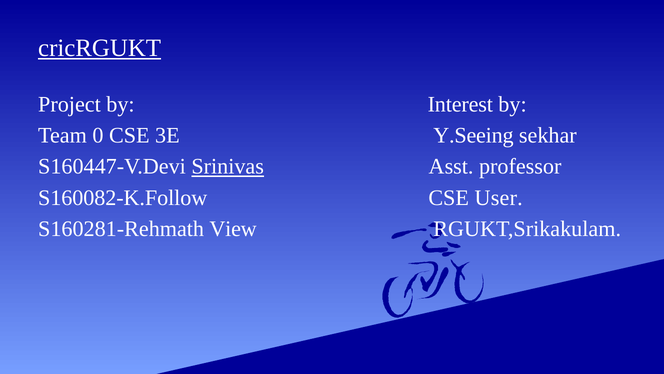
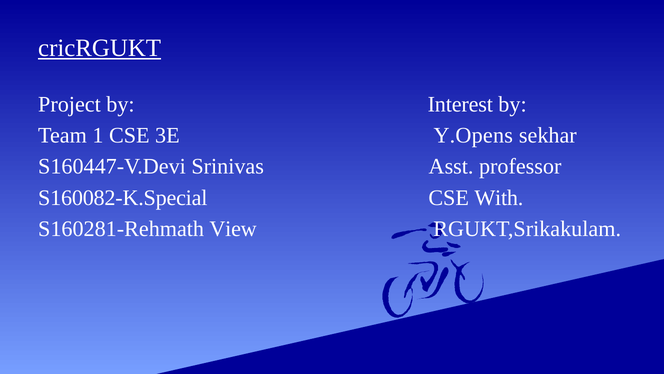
0: 0 -> 1 (98, 135)
Y.Seeing: Y.Seeing -> Y.Opens (473, 135)
Srinivas underline: present -> none (228, 166)
S160082-K.Follow: S160082-K.Follow -> S160082-K.Special (123, 197)
User: User -> With (499, 197)
